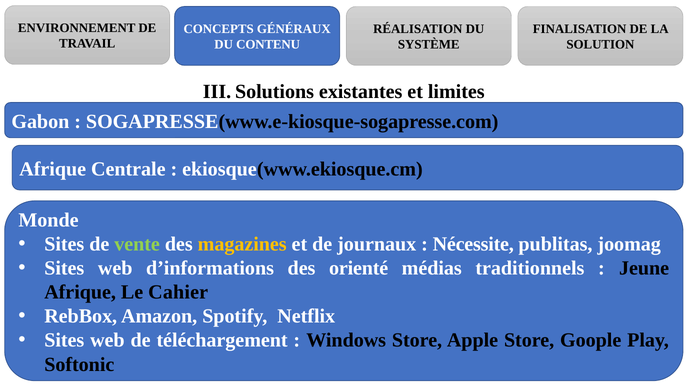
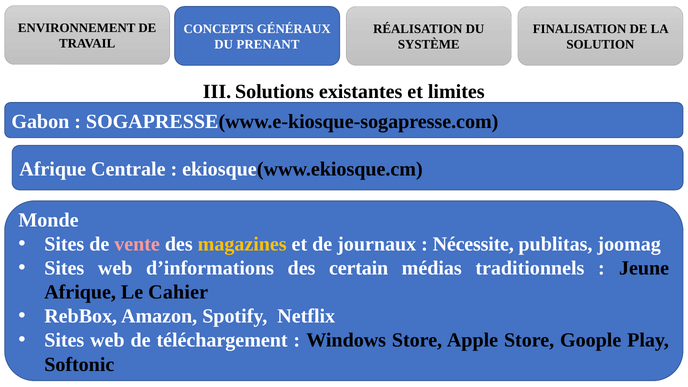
CONTENU: CONTENU -> PRENANT (268, 45)
vente colour: light green -> pink (137, 244)
orienté: orienté -> certain (359, 268)
